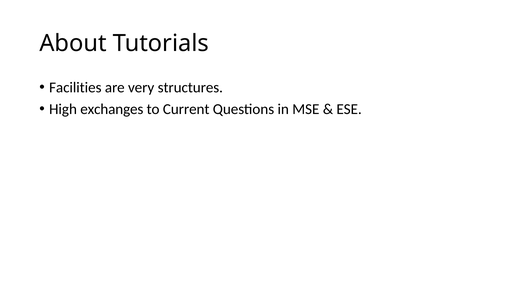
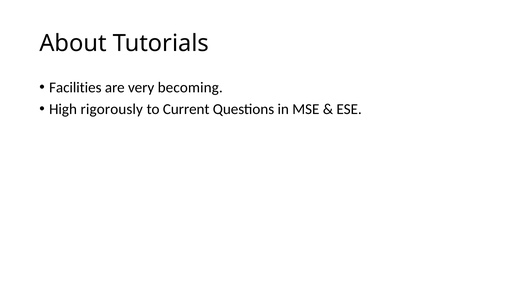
structures: structures -> becoming (190, 87)
exchanges: exchanges -> rigorously (112, 109)
